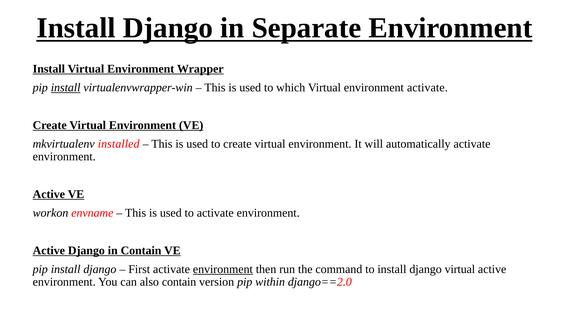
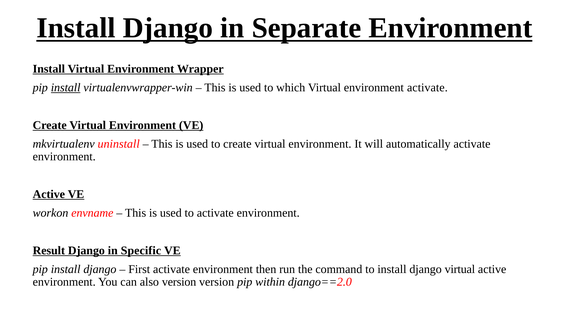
installed: installed -> uninstall (119, 144)
Active: Active -> Result (49, 251)
in Contain: Contain -> Specific (141, 251)
environment underline: present -> none (223, 269)
also contain: contain -> version (179, 282)
